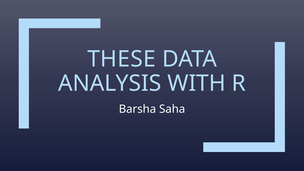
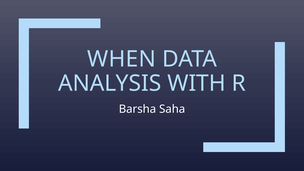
THESE: THESE -> WHEN (122, 59)
